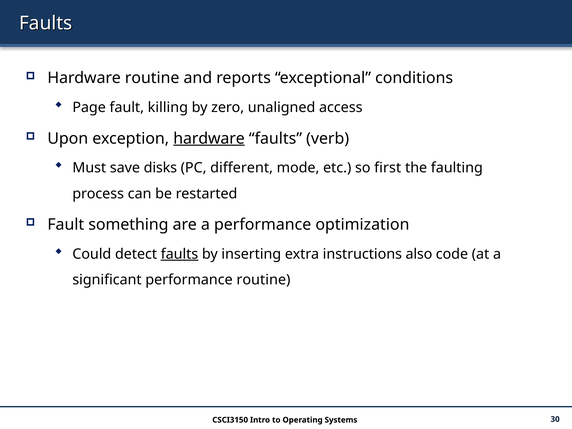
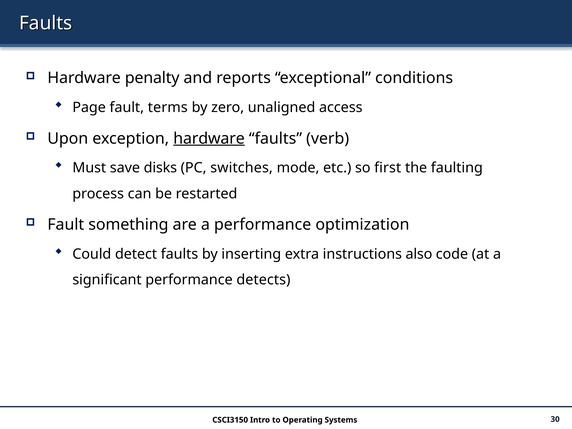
Hardware routine: routine -> penalty (152, 78)
killing: killing -> terms (168, 107)
different: different -> switches (242, 168)
faults underline: present -> none (180, 254)
performance routine: routine -> detects (263, 280)
